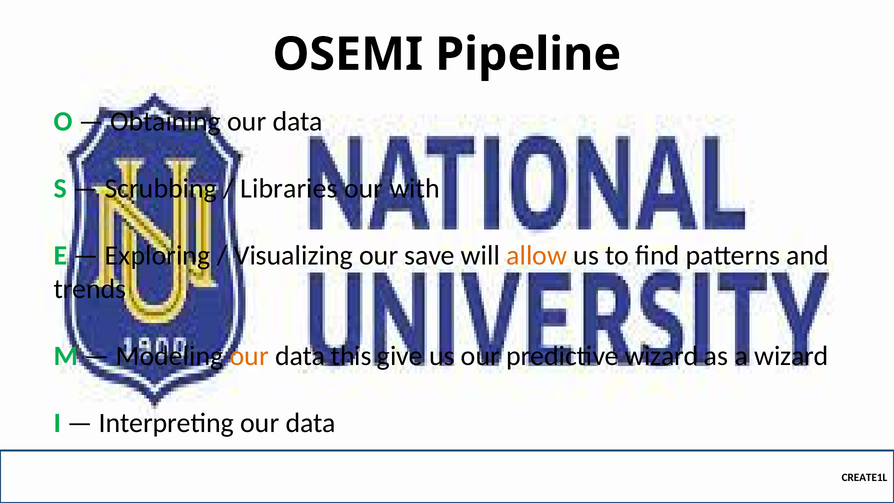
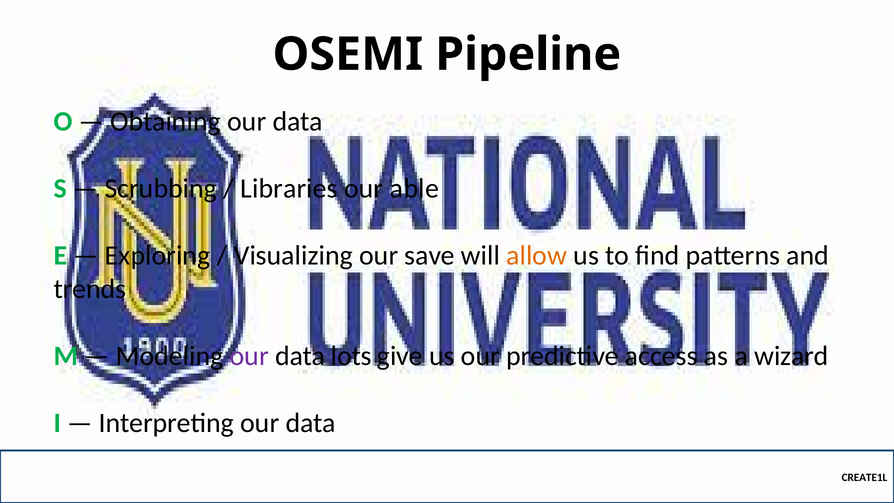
with: with -> able (414, 188)
our colour: orange -> purple (249, 356)
this: this -> lots (351, 356)
predictive wizard: wizard -> access (661, 356)
